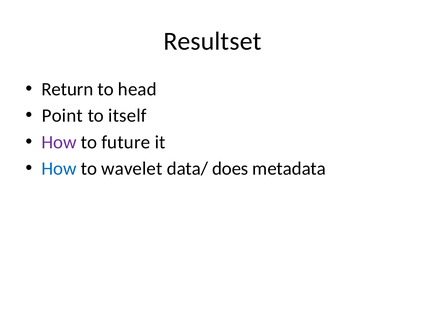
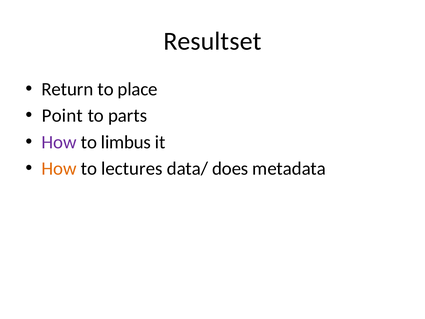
head: head -> place (138, 89)
itself: itself -> parts (128, 116)
future: future -> limbus (126, 142)
How colour: blue -> orange (59, 169)
wavelet: wavelet -> lectures (132, 169)
